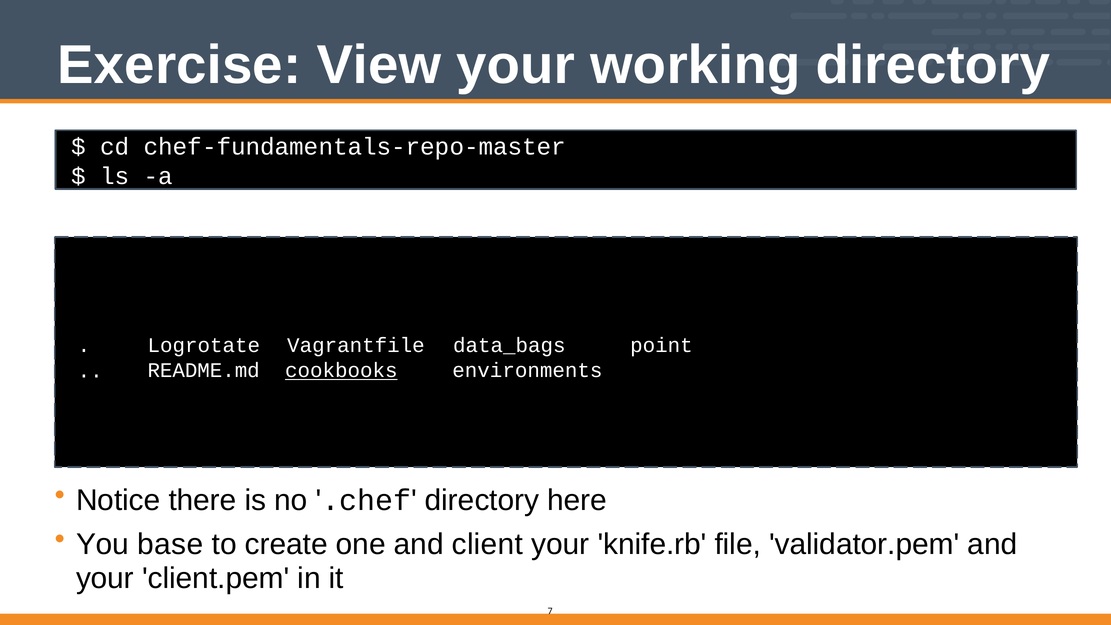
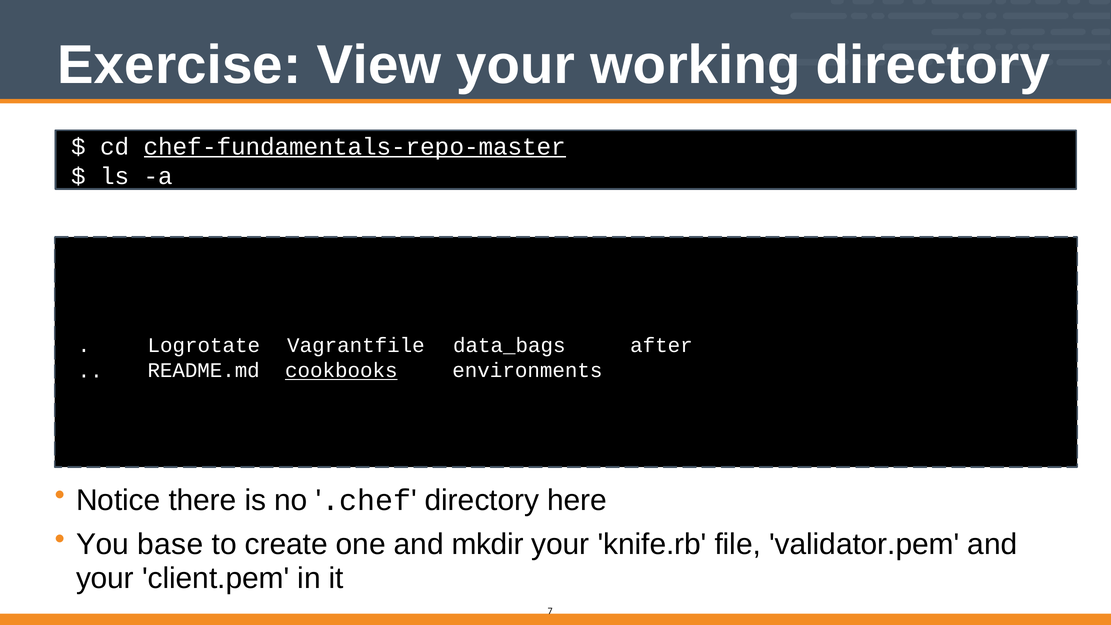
chef-fundamentals-repo-master underline: none -> present (355, 146)
point: point -> after (661, 345)
client: client -> mkdir (488, 544)
